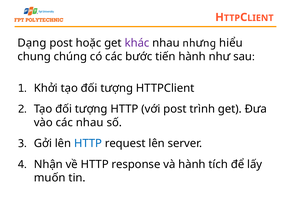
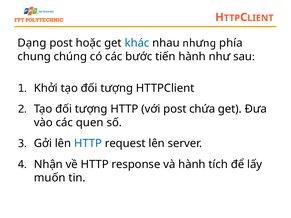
khác colour: purple -> blue (137, 43)
hiểu: hiểu -> phía (231, 43)
trình: trình -> chứa (202, 109)
các nhau: nhau -> quen (90, 123)
